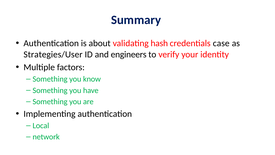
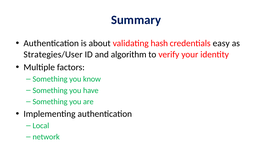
case: case -> easy (221, 43)
engineers: engineers -> algorithm (129, 54)
